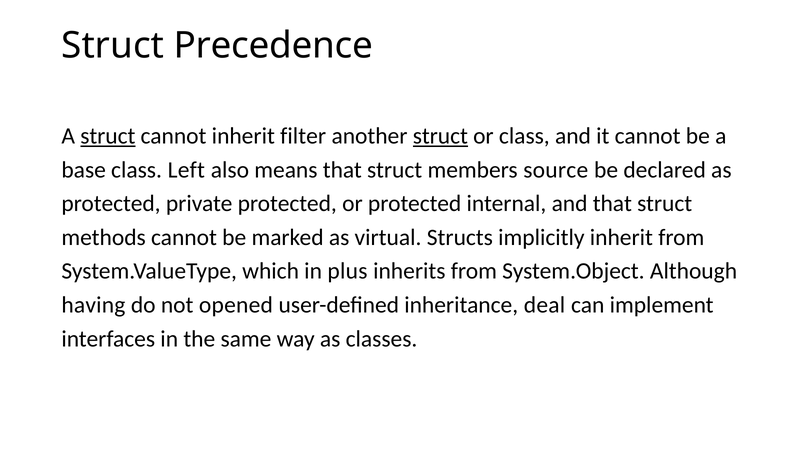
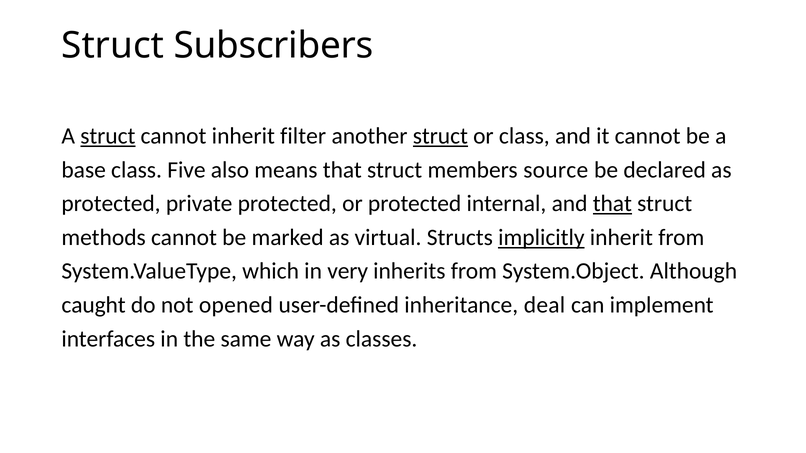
Precedence: Precedence -> Subscribers (274, 46)
Left: Left -> Five (186, 170)
that underline: none -> present (612, 204)
implicitly underline: none -> present (541, 238)
plus: plus -> very (348, 271)
having: having -> caught (94, 305)
